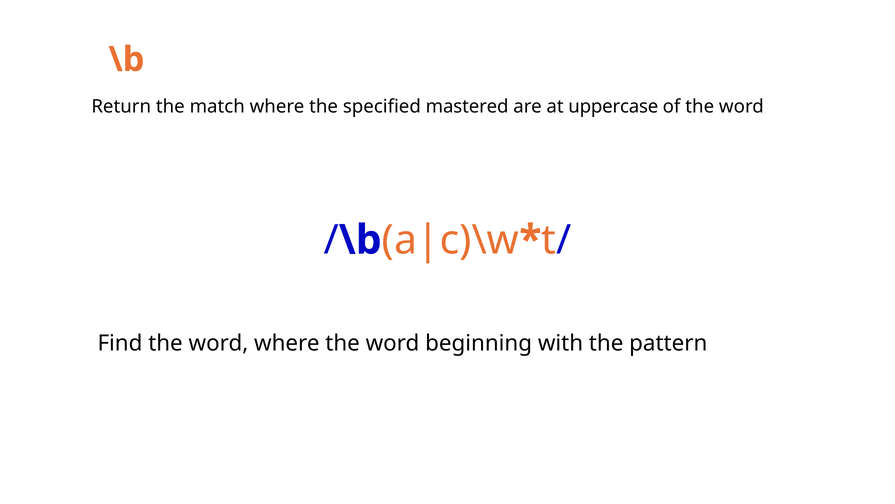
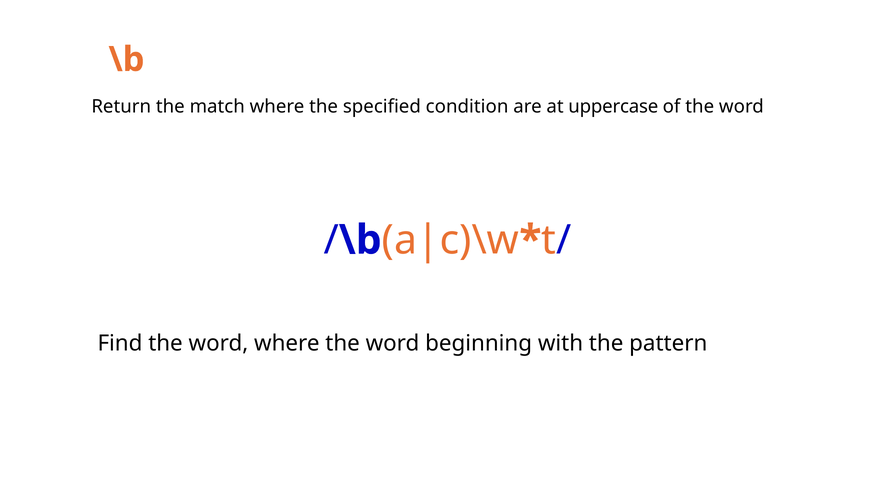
mastered: mastered -> condition (467, 106)
